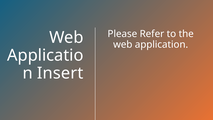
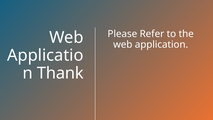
Insert: Insert -> Thank (60, 73)
